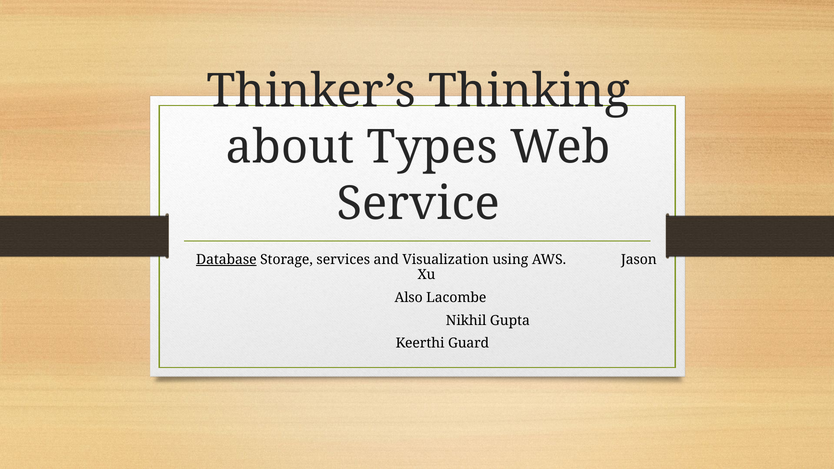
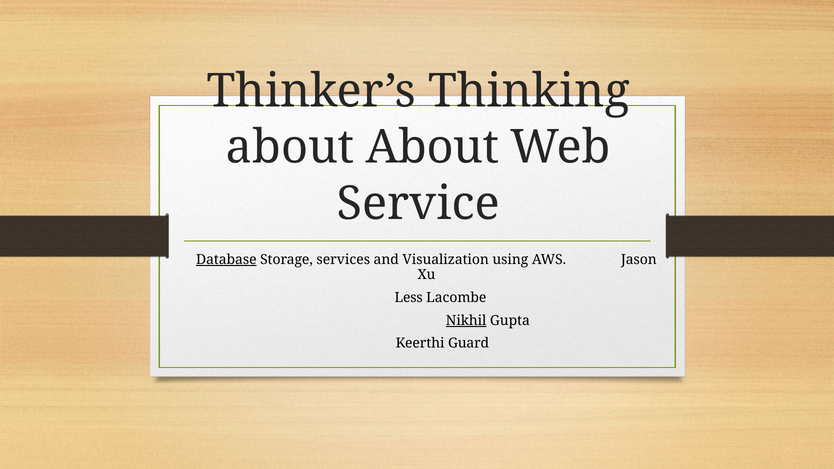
about Types: Types -> About (433, 147)
Also: Also -> Less (409, 298)
Nikhil underline: none -> present (466, 321)
